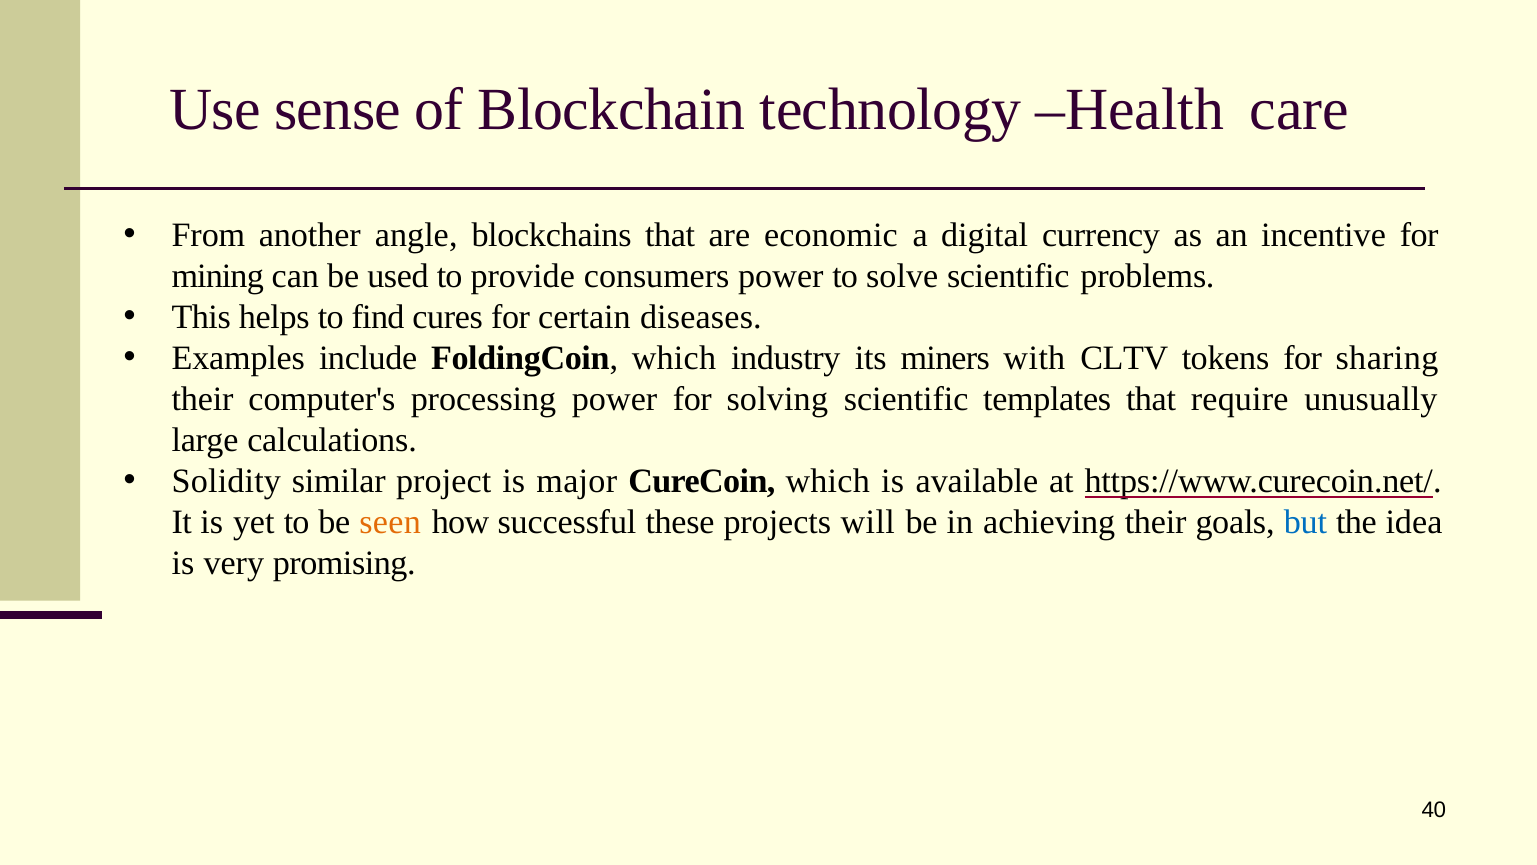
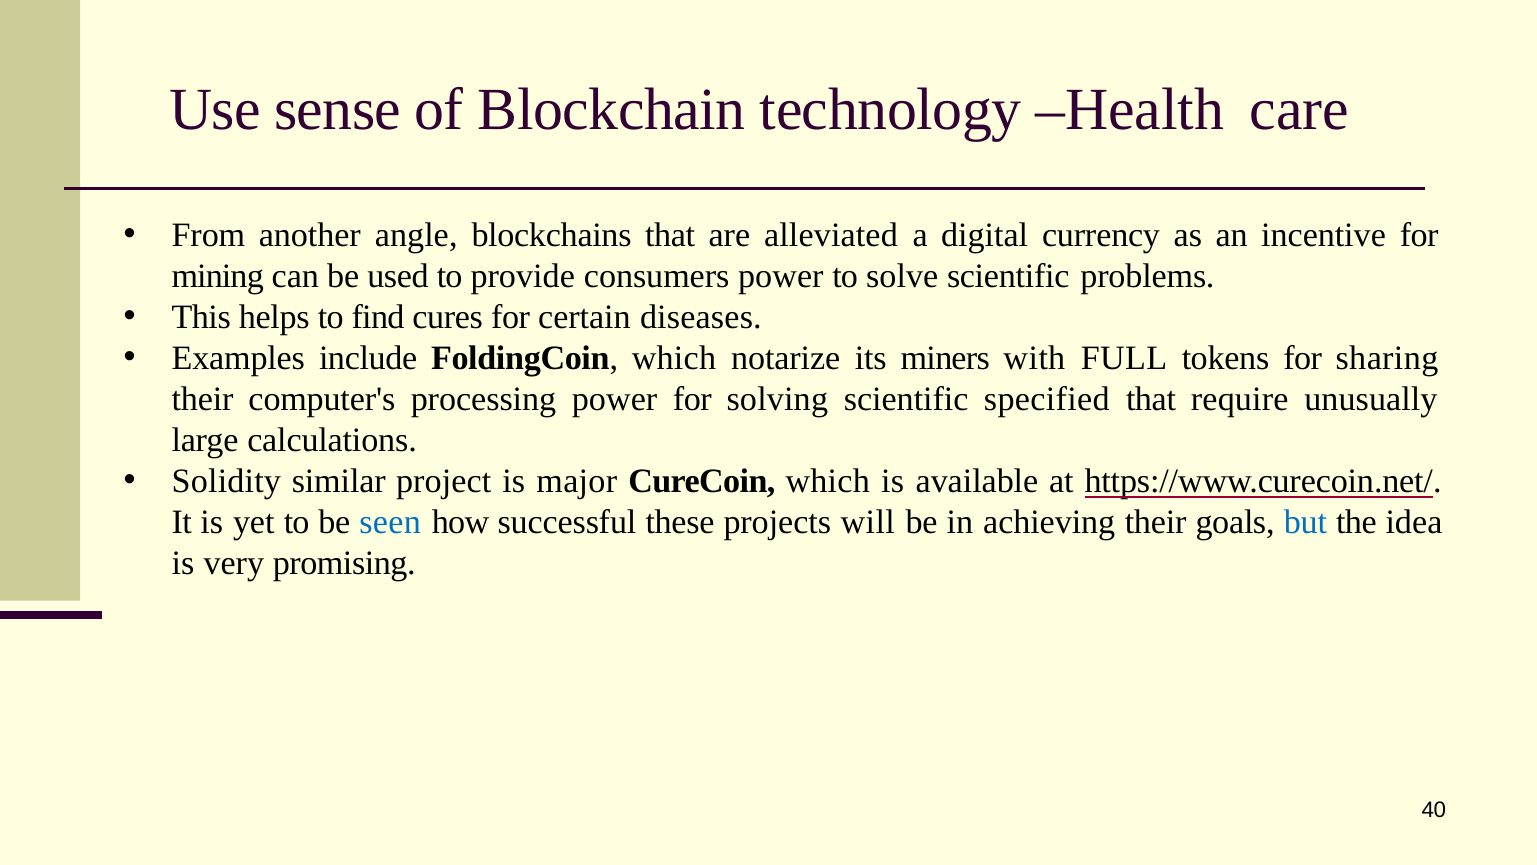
economic: economic -> alleviated (831, 235)
industry: industry -> notarize (786, 358)
CLTV: CLTV -> FULL (1124, 358)
templates: templates -> specified (1047, 399)
seen colour: orange -> blue (390, 522)
